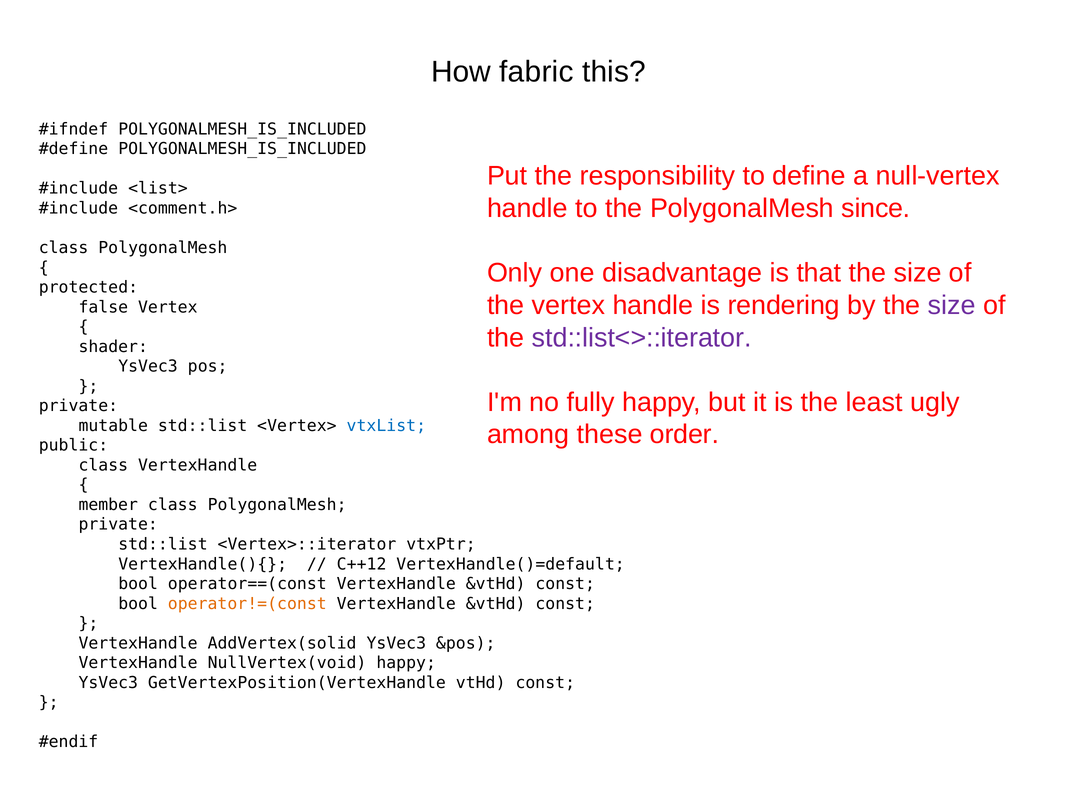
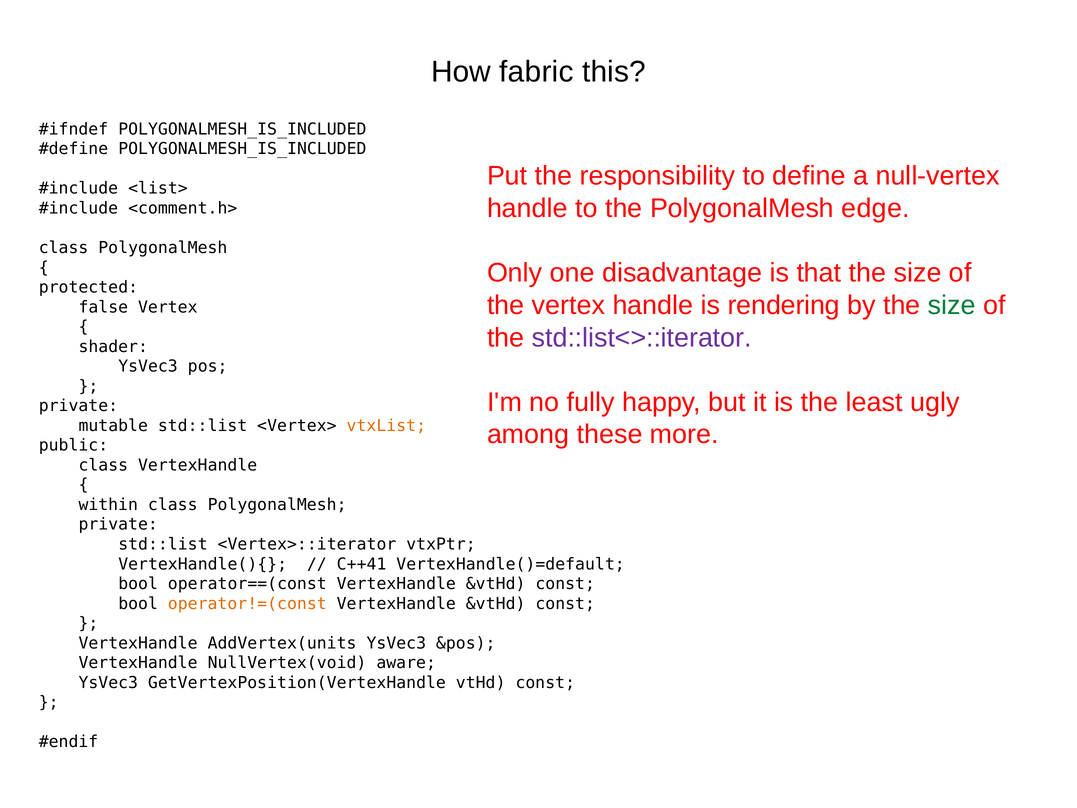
since: since -> edge (876, 208)
size colour: purple -> green (952, 305)
vtxList colour: blue -> orange (386, 426)
order: order -> more (684, 434)
member: member -> within (108, 505)
C++12: C++12 -> C++41 (362, 564)
AddVertex(solid: AddVertex(solid -> AddVertex(units (282, 643)
NullVertex(void happy: happy -> aware (406, 663)
